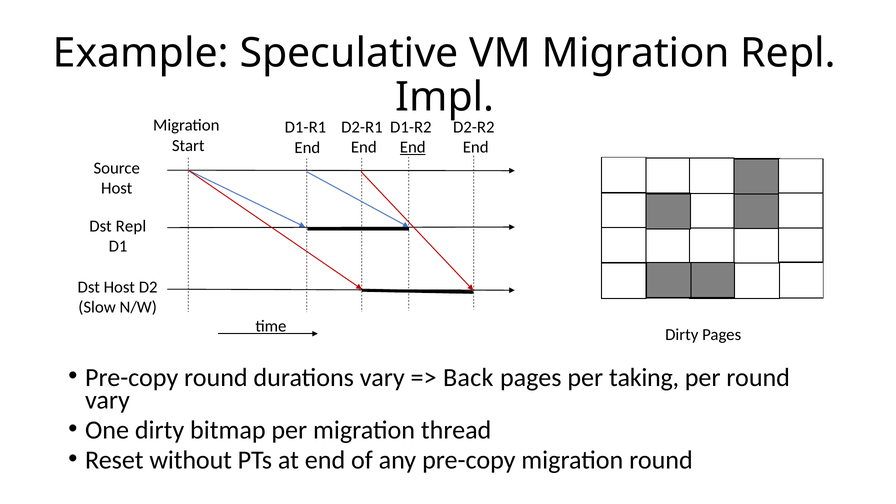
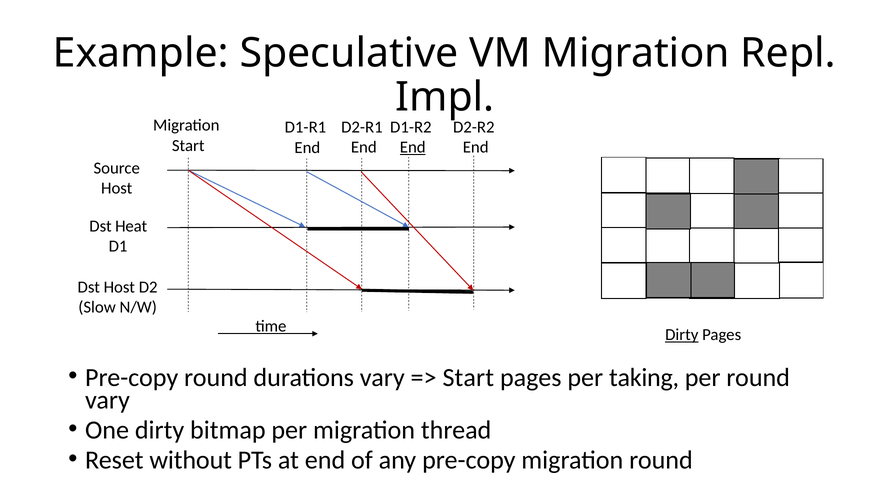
Dst Repl: Repl -> Heat (131, 226)
Dirty underline: none -> present (682, 335)
Back: Back -> Start (468, 377)
